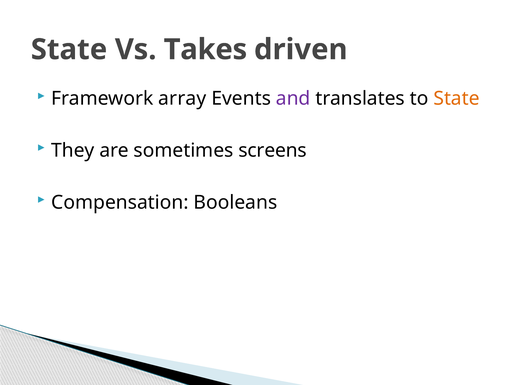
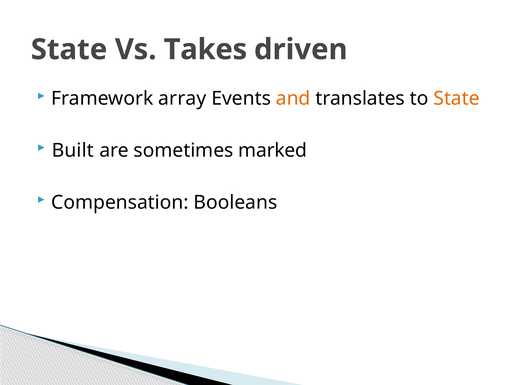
and colour: purple -> orange (293, 99)
They: They -> Built (73, 151)
screens: screens -> marked (273, 151)
